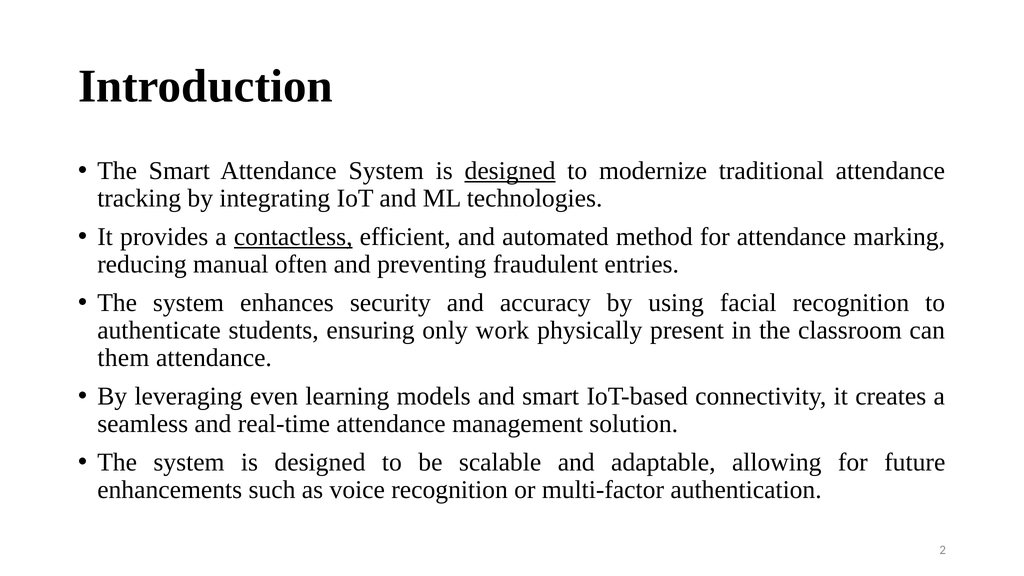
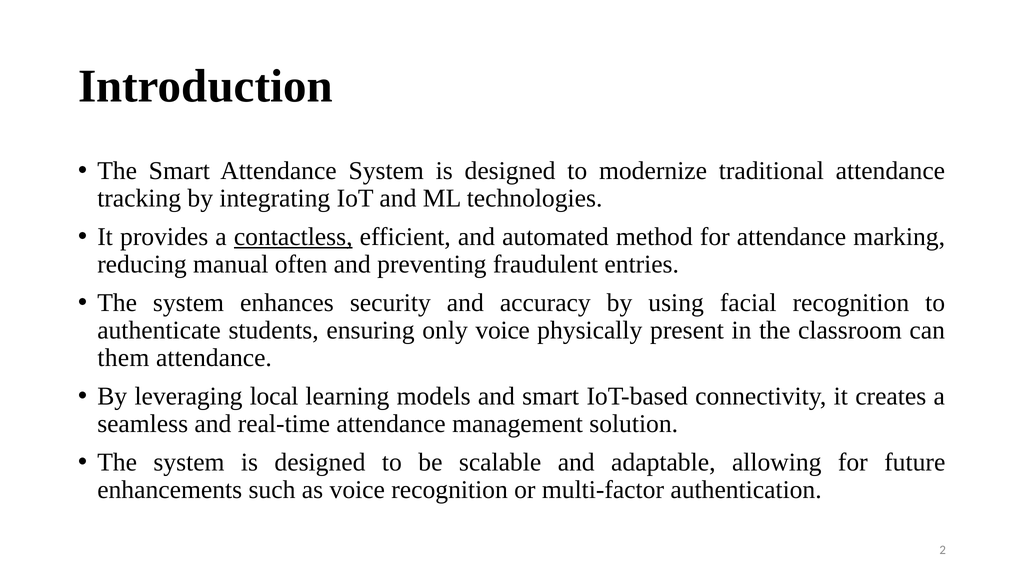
designed underline: present -> none (510, 171)
only work: work -> voice (503, 330)
even: even -> local (274, 396)
